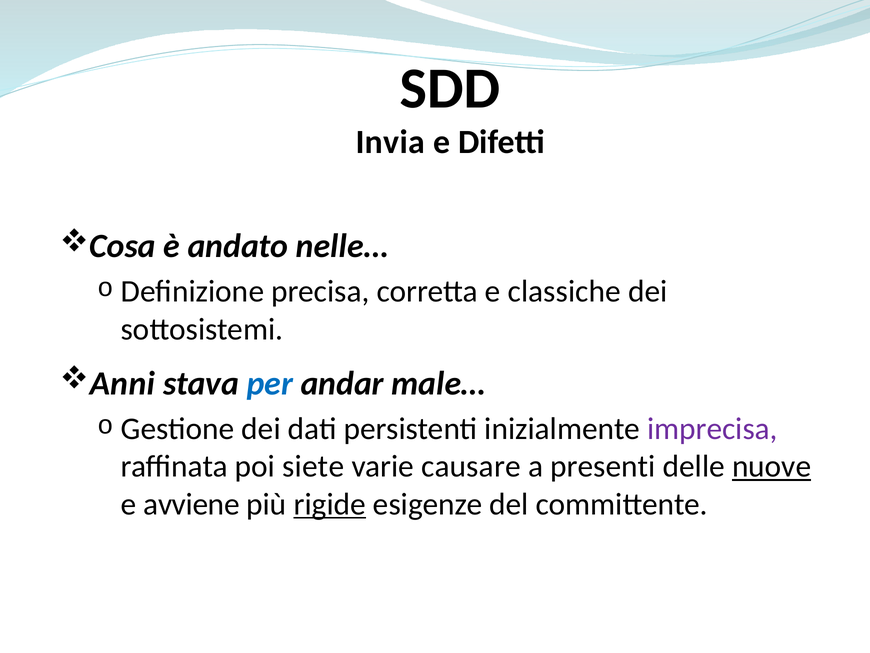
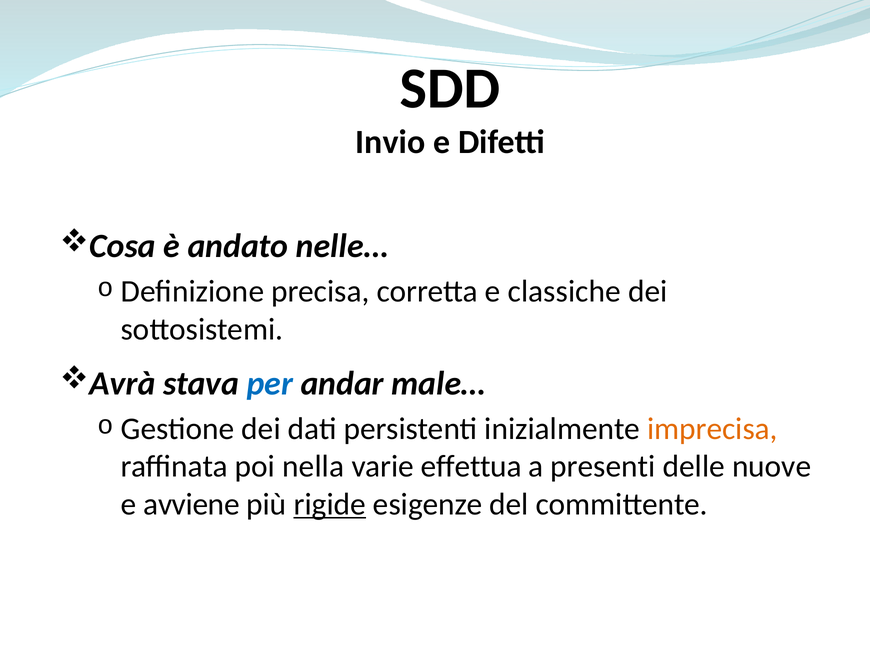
Invia: Invia -> Invio (390, 142)
Anni: Anni -> Avrà (122, 383)
imprecisa colour: purple -> orange (712, 428)
siete: siete -> nella (313, 466)
causare: causare -> effettua (471, 466)
nuove underline: present -> none (772, 466)
